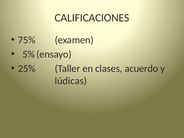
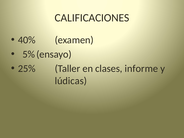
75%: 75% -> 40% (27, 40)
acuerdo: acuerdo -> informe (141, 69)
